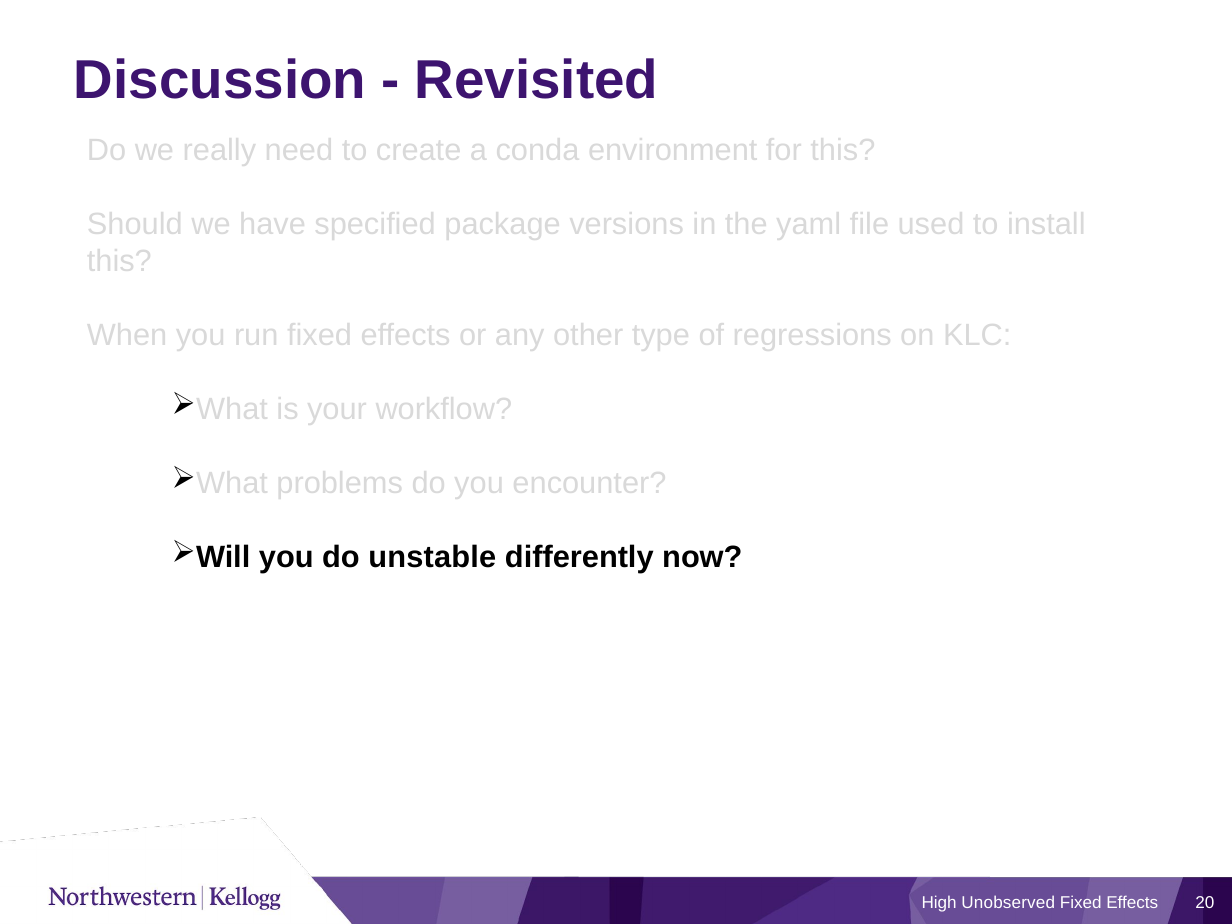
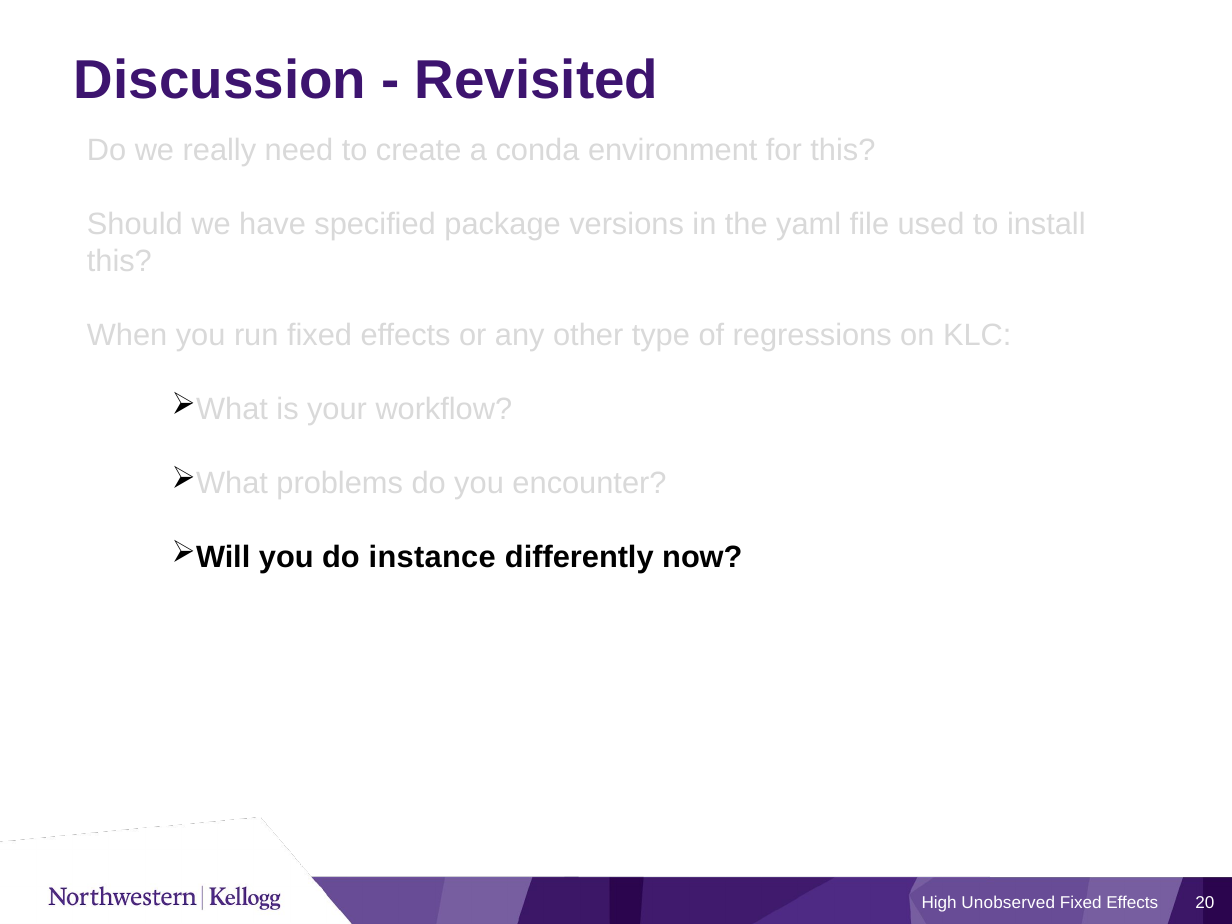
unstable: unstable -> instance (432, 557)
